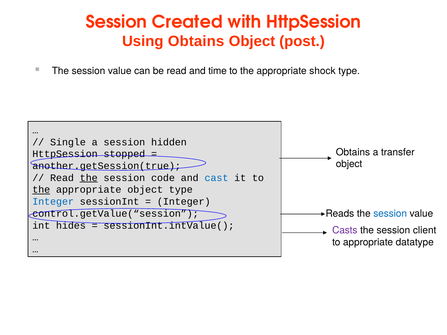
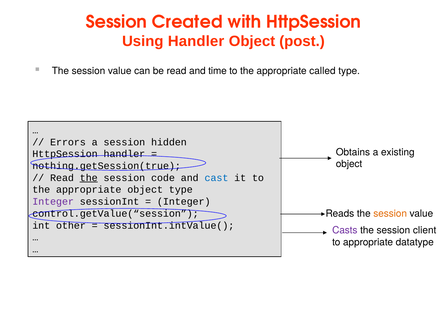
Using Obtains: Obtains -> Handler (196, 41)
shock: shock -> called (322, 71)
Single: Single -> Errors (68, 142)
transfer: transfer -> existing (398, 152)
HttpSession stopped: stopped -> handler (124, 154)
another.getSession(true: another.getSession(true -> nothing.getSession(true (107, 166)
the underline: present -> none (41, 190)
Integer colour: blue -> purple (53, 202)
session colour: blue -> orange (390, 214)
hides: hides -> other (71, 226)
